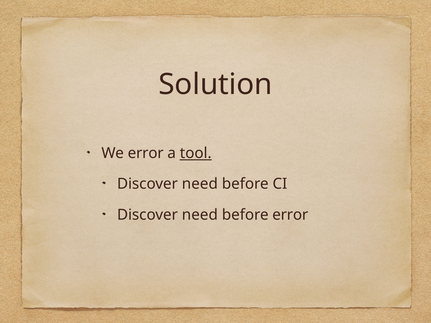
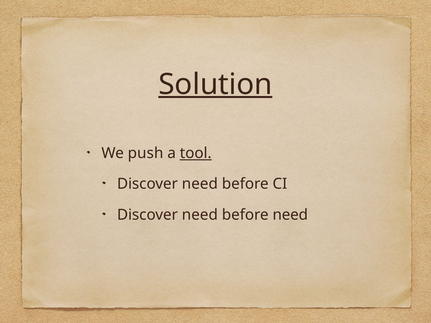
Solution underline: none -> present (215, 84)
We error: error -> push (146, 153)
before error: error -> need (290, 215)
